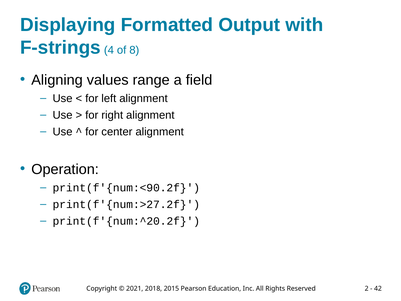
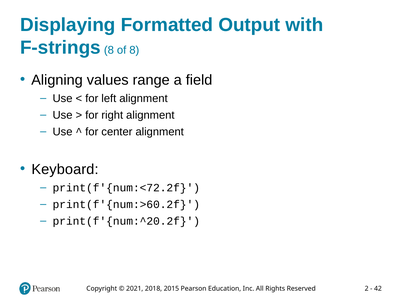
F-strings 4: 4 -> 8 (109, 50)
Operation: Operation -> Keyboard (65, 169)
print(f'{num:<90.2f: print(f'{num:<90.2f -> print(f'{num:<72.2f (126, 188)
print(f'{num:>27.2f: print(f'{num:>27.2f -> print(f'{num:>60.2f (126, 204)
